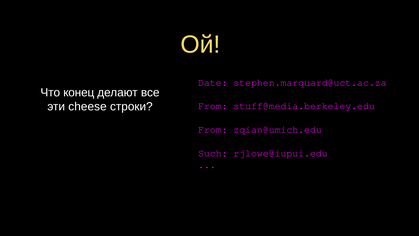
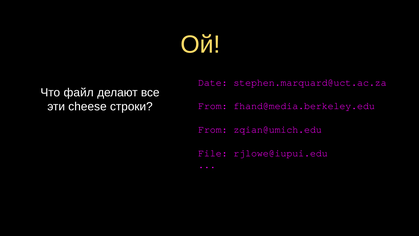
конец: конец -> файл (79, 92)
stuff@media.berkeley.edu: stuff@media.berkeley.edu -> fhand@media.berkeley.edu (304, 106)
Such: Such -> File (213, 153)
